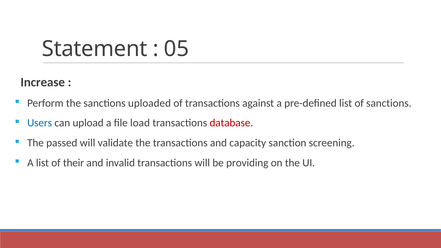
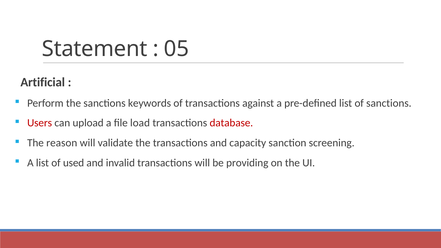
Increase: Increase -> Artificial (43, 82)
uploaded: uploaded -> keywords (150, 103)
Users colour: blue -> red (40, 123)
passed: passed -> reason (62, 143)
their: their -> used (74, 163)
